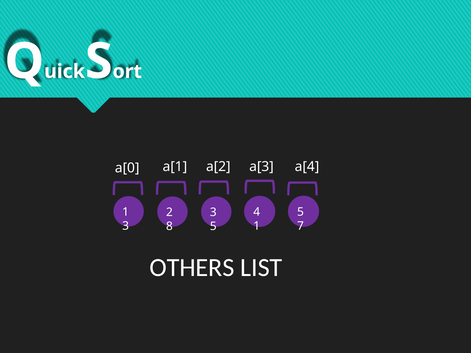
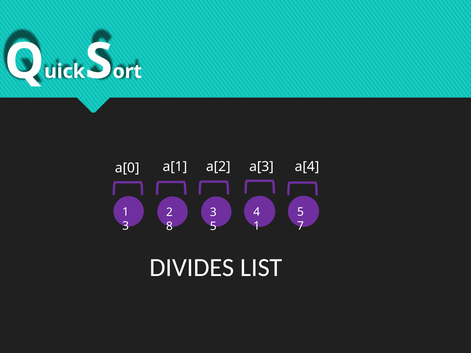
OTHERS: OTHERS -> DIVIDES (192, 268)
